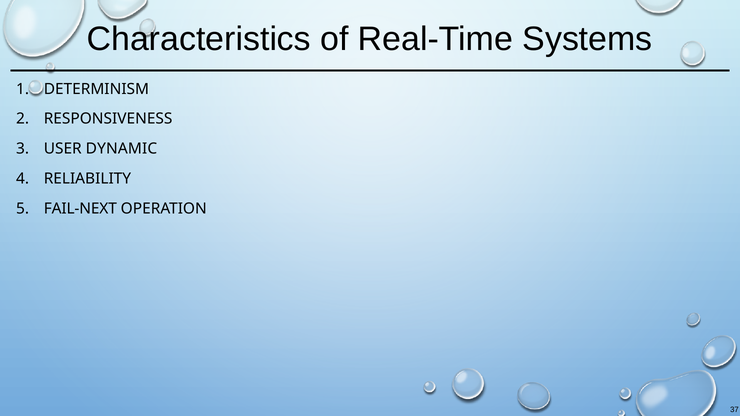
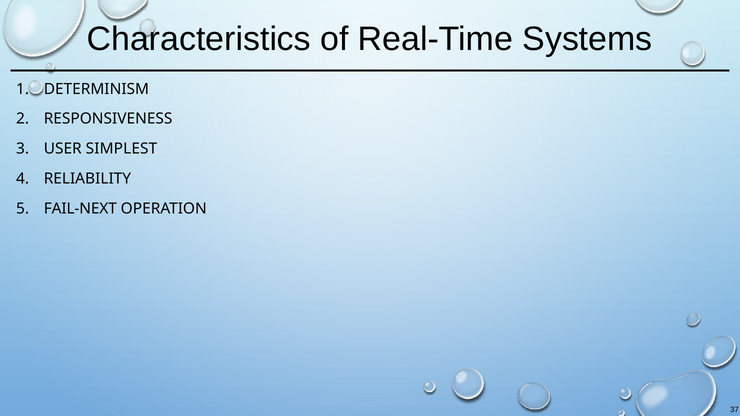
DYNAMIC: DYNAMIC -> SIMPLEST (121, 149)
